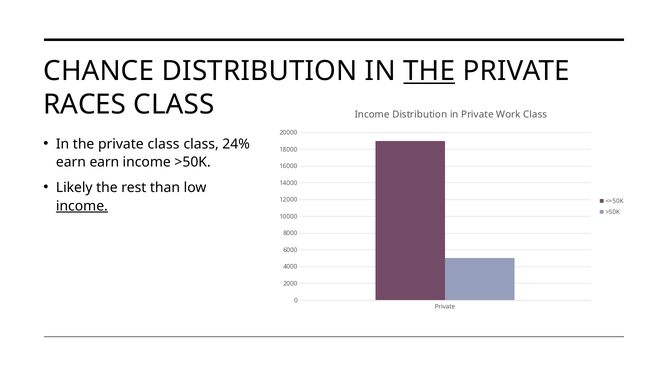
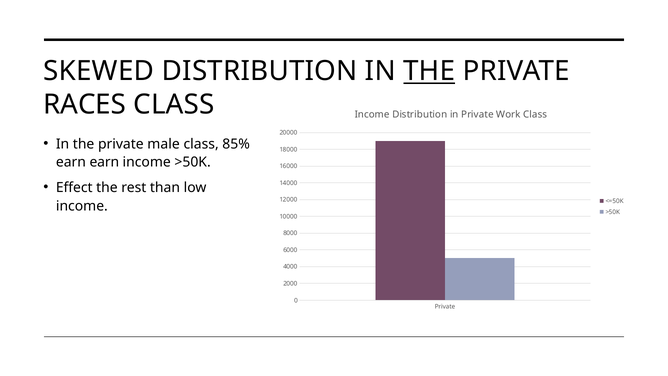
CHANCE: CHANCE -> SKEWED (99, 71)
private class: class -> male (164, 144)
24%: 24% -> 85% (236, 144)
Likely: Likely -> Effect (74, 188)
income underline: present -> none (82, 206)
